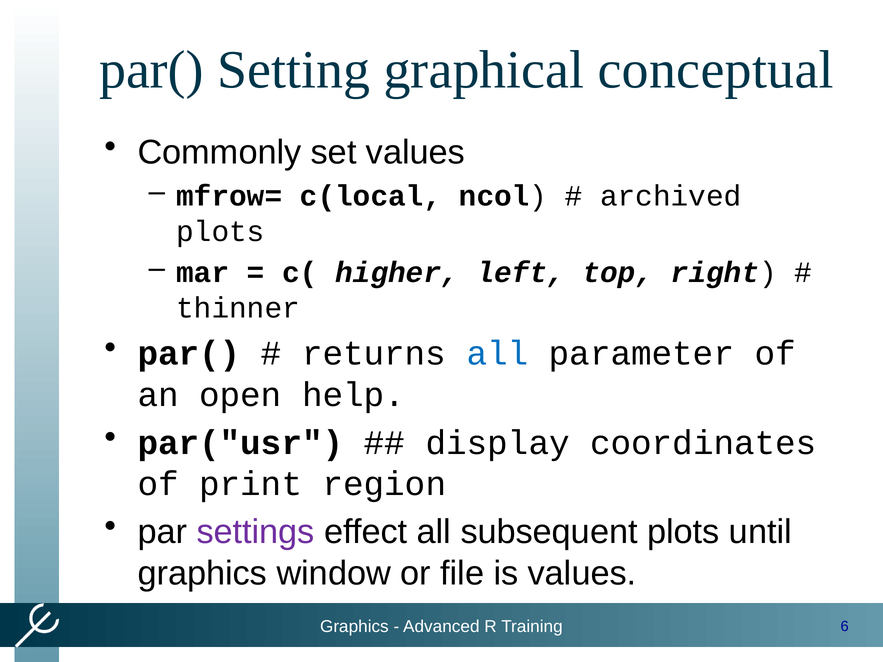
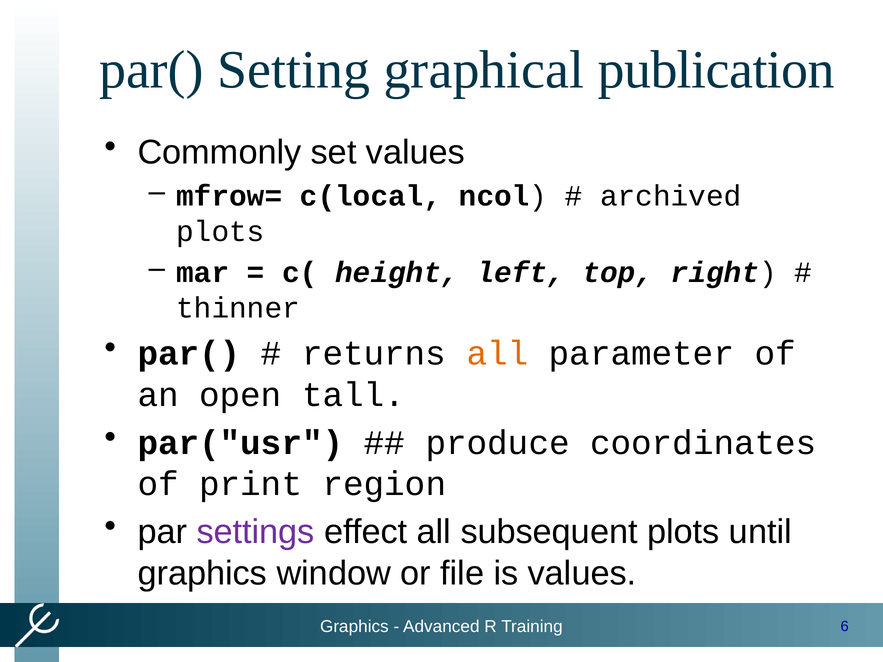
conceptual: conceptual -> publication (716, 70)
higher: higher -> height (397, 273)
all colour: blue -> orange (497, 354)
help: help -> tall (354, 395)
display: display -> produce (498, 443)
